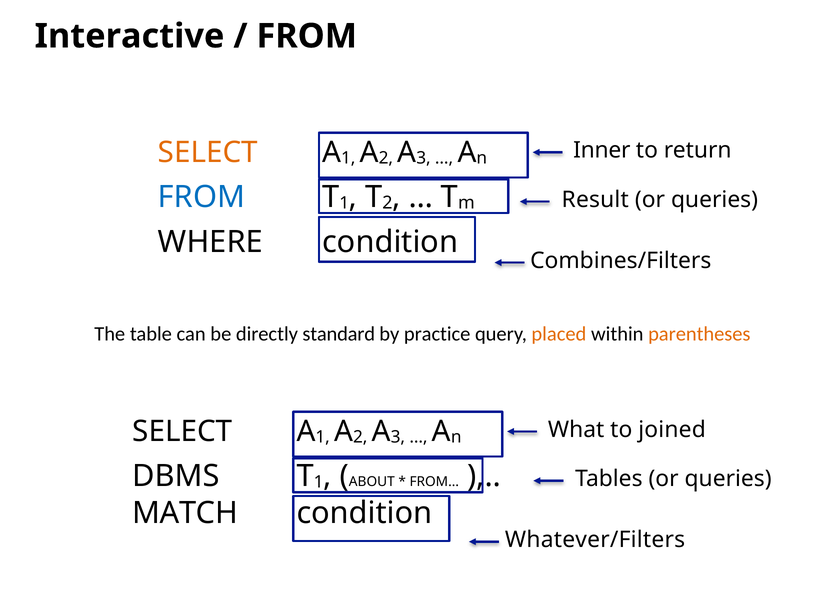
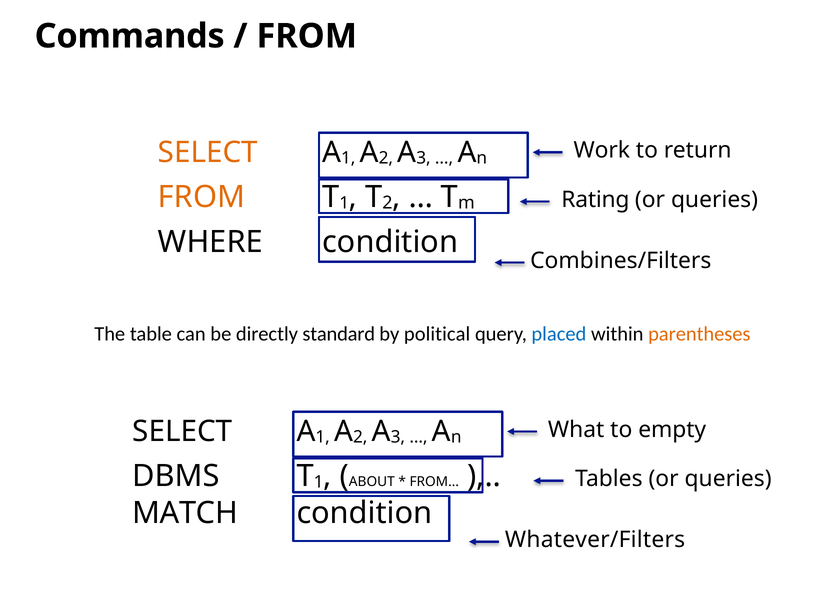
Interactive: Interactive -> Commands (130, 36)
Inner: Inner -> Work (602, 150)
FROM colour: blue -> orange (201, 197)
Result: Result -> Rating (595, 200)
practice: practice -> political (437, 334)
placed colour: orange -> blue (559, 334)
joined: joined -> empty (672, 429)
